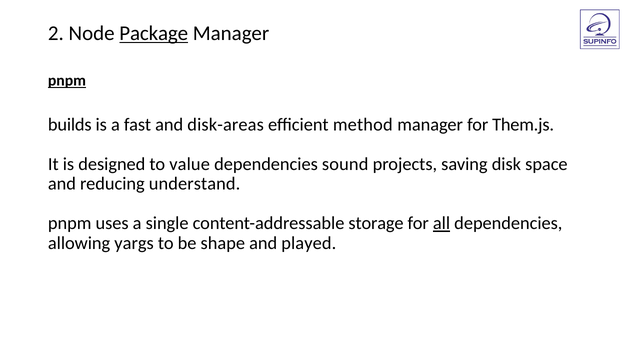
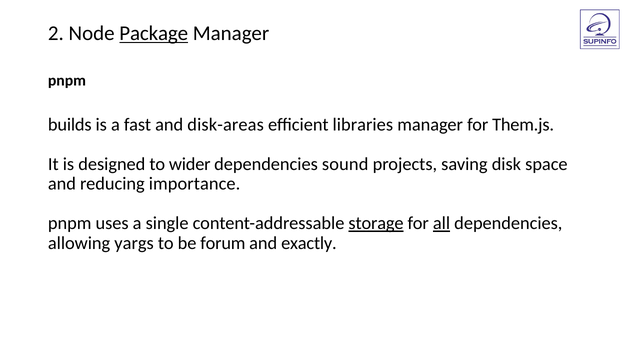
pnpm underline: present -> none (67, 81)
method: method -> libraries (363, 124)
value: value -> wider (190, 164)
understand: understand -> importance (195, 184)
storage underline: none -> present (376, 223)
shape: shape -> forum (223, 243)
played: played -> exactly (309, 243)
